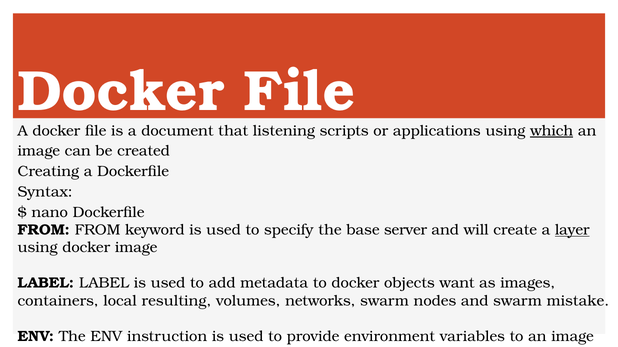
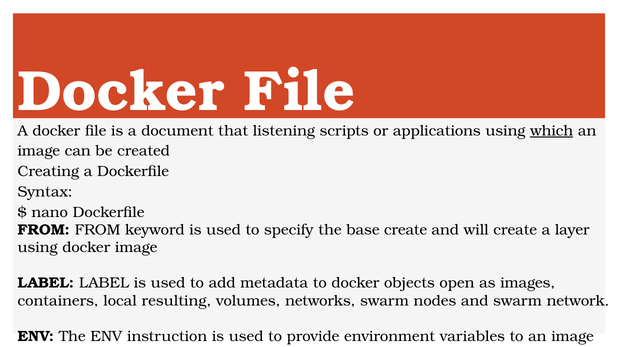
base server: server -> create (406, 230)
layer underline: present -> none (572, 230)
want: want -> open (457, 284)
mistake: mistake -> network (578, 301)
